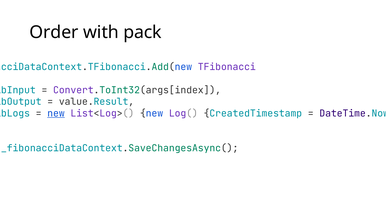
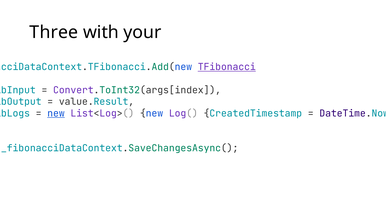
Order: Order -> Three (54, 32)
pack: pack -> your (142, 32)
TFibonacci underline: none -> present (227, 67)
